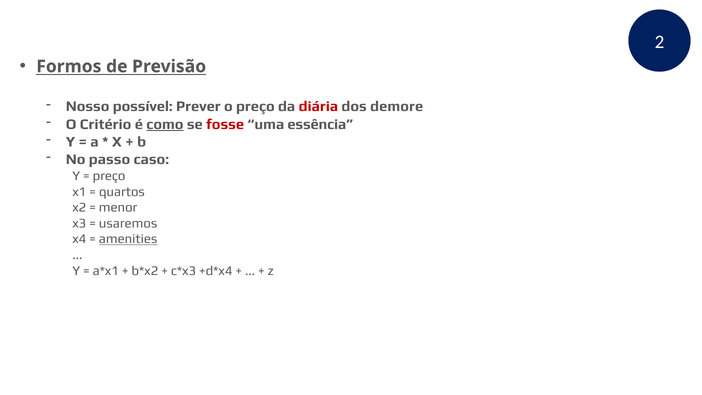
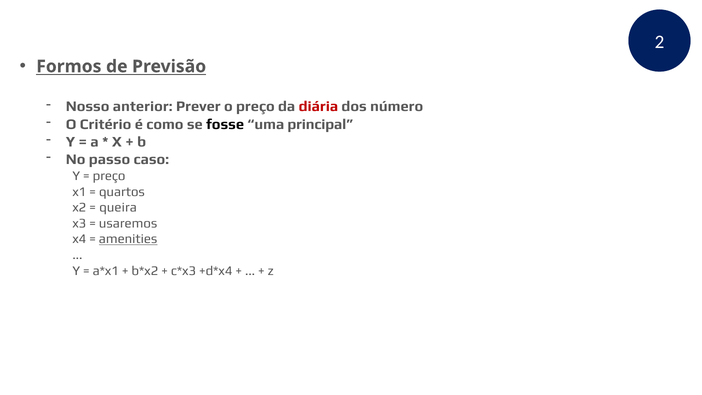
possível: possível -> anterior (143, 107)
demore: demore -> número (397, 107)
como underline: present -> none (165, 124)
fosse colour: red -> black (225, 124)
essência: essência -> principal (320, 124)
menor: menor -> queira (118, 207)
